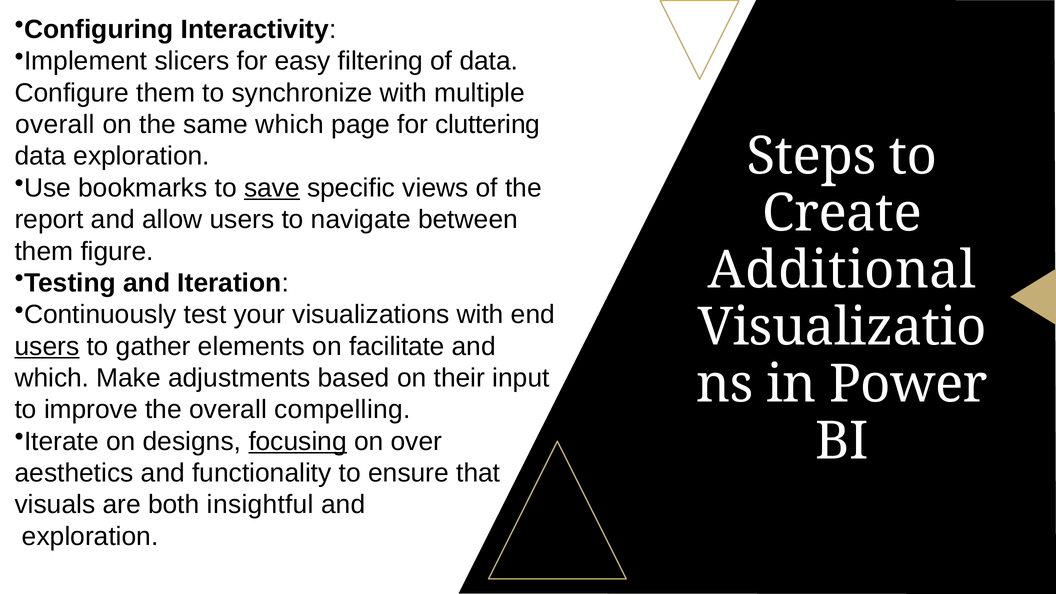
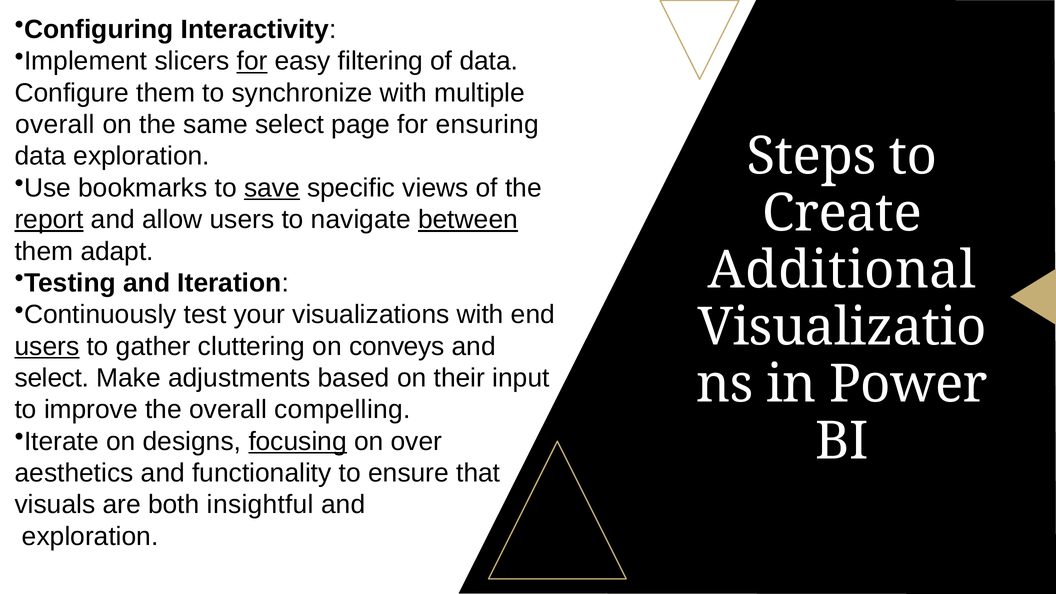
for underline: none -> present (252, 61)
same which: which -> select (290, 125)
cluttering: cluttering -> ensuring (488, 125)
report underline: none -> present (49, 220)
between underline: none -> present (468, 220)
figure: figure -> adapt (117, 251)
elements: elements -> cluttering (252, 346)
facilitate: facilitate -> conveys (397, 346)
which: which -> select (52, 378)
